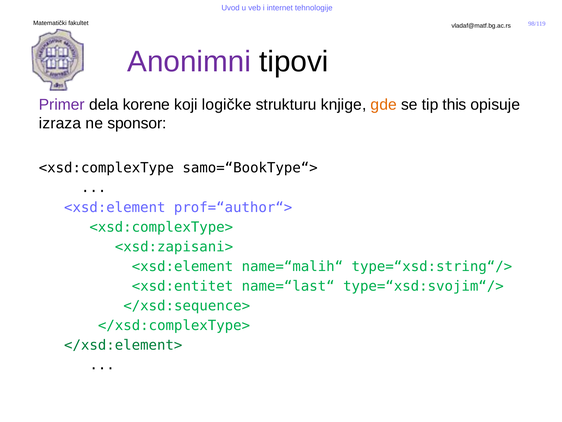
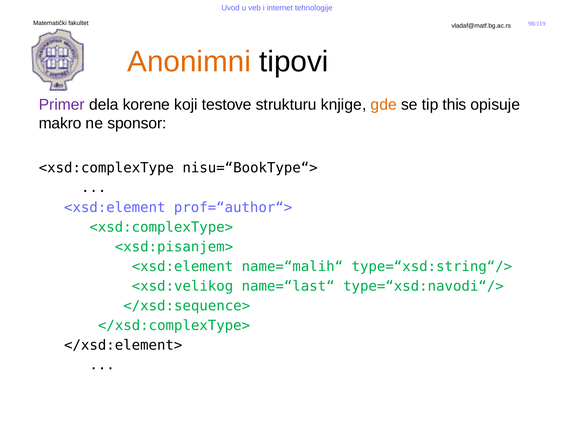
Anonimni colour: purple -> orange (189, 61)
logičke: logičke -> testove (227, 105)
izraza: izraza -> makro (60, 123)
samo=“BookType“>: samo=“BookType“> -> nisu=“BookType“> (250, 168)
<xsd:zapisani>: <xsd:zapisani> -> <xsd:pisanjem> (174, 246)
<xsd:entitet: <xsd:entitet -> <xsd:velikog (183, 286)
type=“xsd:svojim“/>: type=“xsd:svojim“/> -> type=“xsd:navodi“/> (423, 286)
</xsd:element> colour: green -> black (123, 345)
